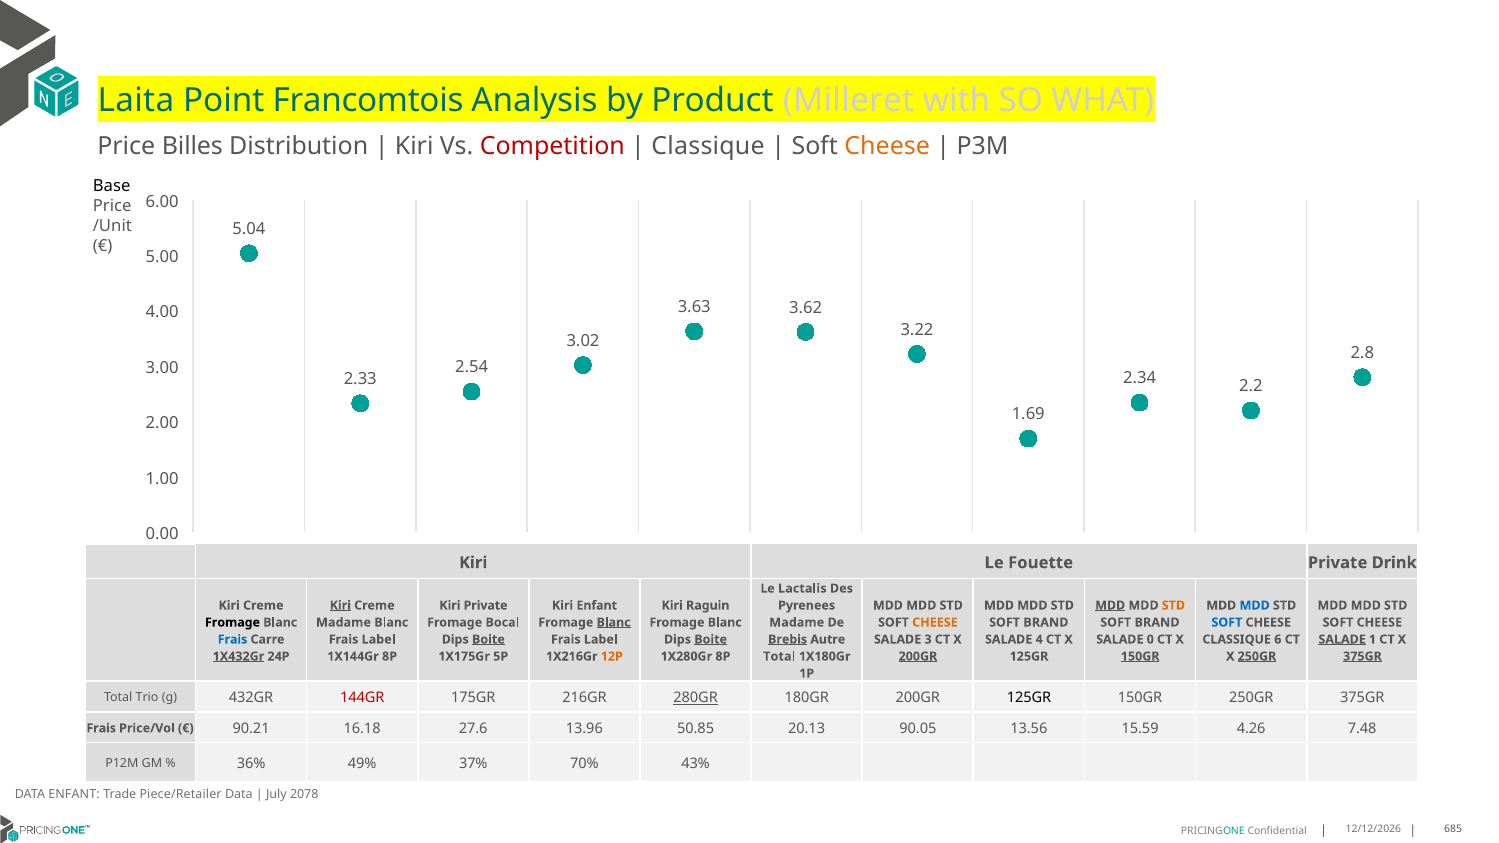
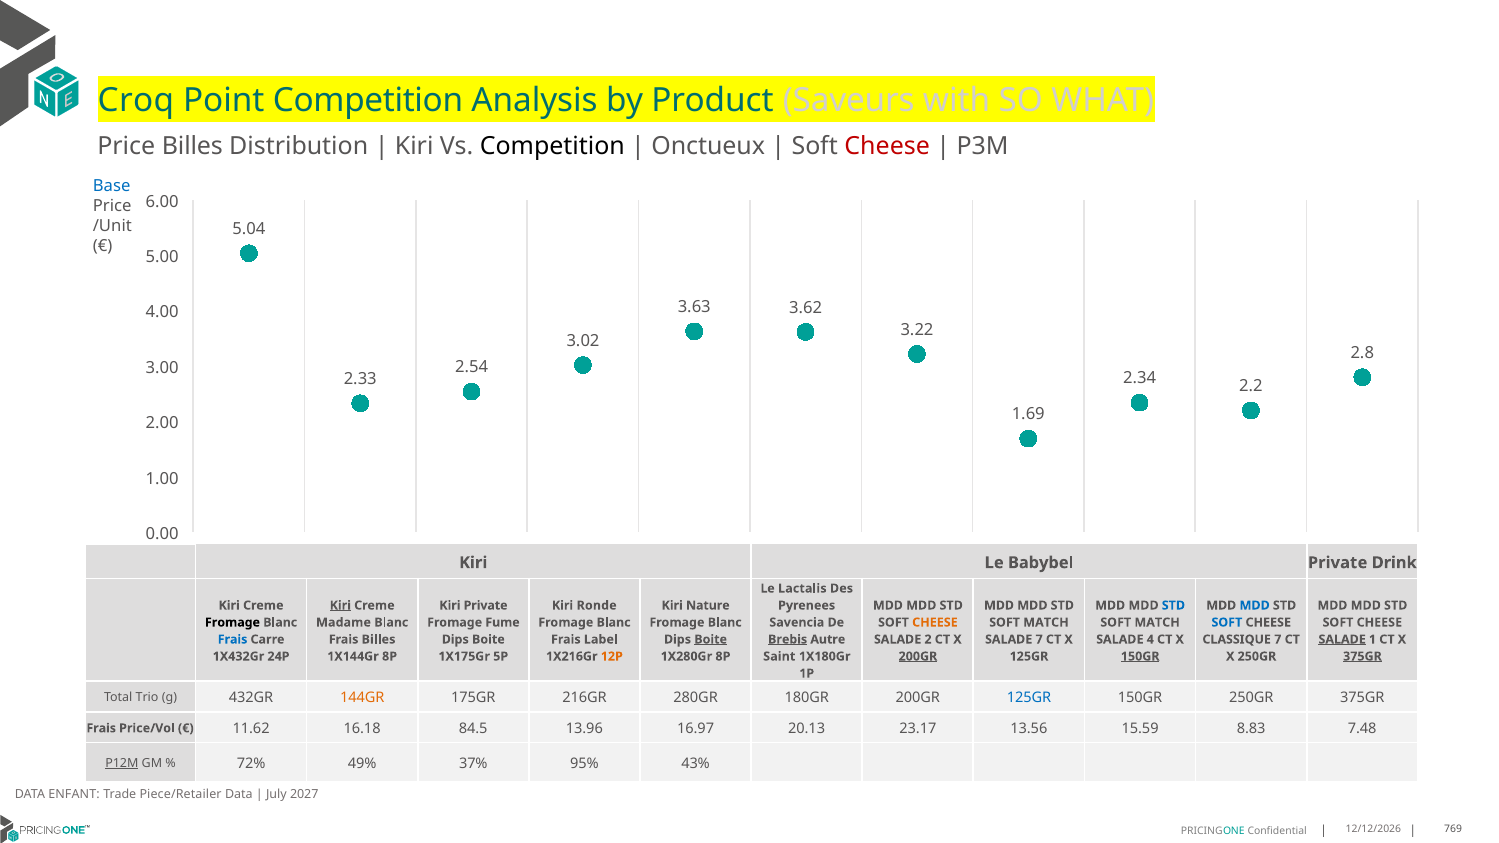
Laita: Laita -> Croq (136, 101)
Point Francomtois: Francomtois -> Competition (368, 101)
Milleret: Milleret -> Saveurs (849, 101)
Competition colour: red -> black (552, 146)
Classique: Classique -> Onctueux (708, 146)
Cheese colour: orange -> red (887, 146)
Base colour: black -> blue (112, 186)
Fouette: Fouette -> Babybel (1041, 563)
Kiri Enfant: Enfant -> Ronde (597, 606)
Raguin: Raguin -> Nature (708, 606)
MDD underline: present -> none (1110, 606)
STD colour: orange -> blue (1173, 606)
Bocal: Bocal -> Fume (502, 623)
Blanc underline: present -> none (614, 623)
Madame: Madame -> Savencia (797, 623)
BRAND: BRAND -> MATCH (1046, 623)
BRAND: BRAND -> MATCH (1157, 623)
Label: Label -> Billes (379, 640)
Boite underline: present -> none (488, 640)
3: 3 -> 2 (928, 640)
SALADE 4: 4 -> 7 (1039, 640)
0: 0 -> 4 (1150, 640)
CLASSIQUE 6: 6 -> 7 (1278, 640)
1X432Gr underline: present -> none (238, 657)
Total: Total -> Saint (779, 657)
250GR underline: present -> none (1257, 657)
144GR colour: red -> orange (362, 698)
280GR underline: present -> none (696, 698)
125GR colour: black -> blue (1029, 698)
90.21: 90.21 -> 11.62 (251, 729)
27.6: 27.6 -> 84.5 (473, 729)
50.85: 50.85 -> 16.97 (696, 729)
90.05: 90.05 -> 23.17 (918, 729)
4.26: 4.26 -> 8.83 (1251, 729)
P12M underline: none -> present (122, 763)
36%: 36% -> 72% (251, 763)
70%: 70% -> 95% (584, 763)
2078: 2078 -> 2027 (304, 794)
685: 685 -> 769 (1453, 829)
